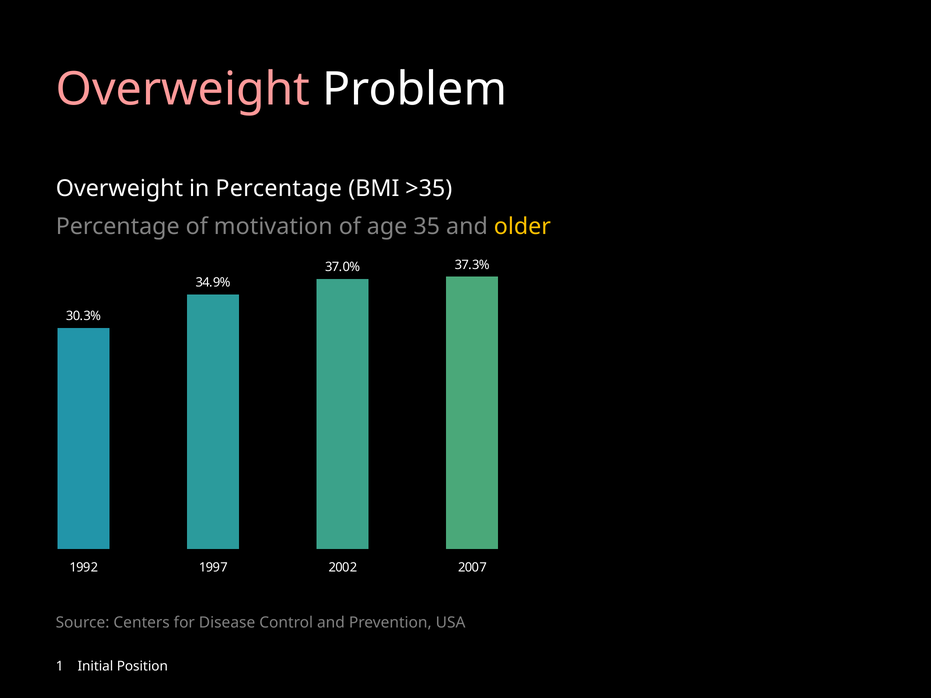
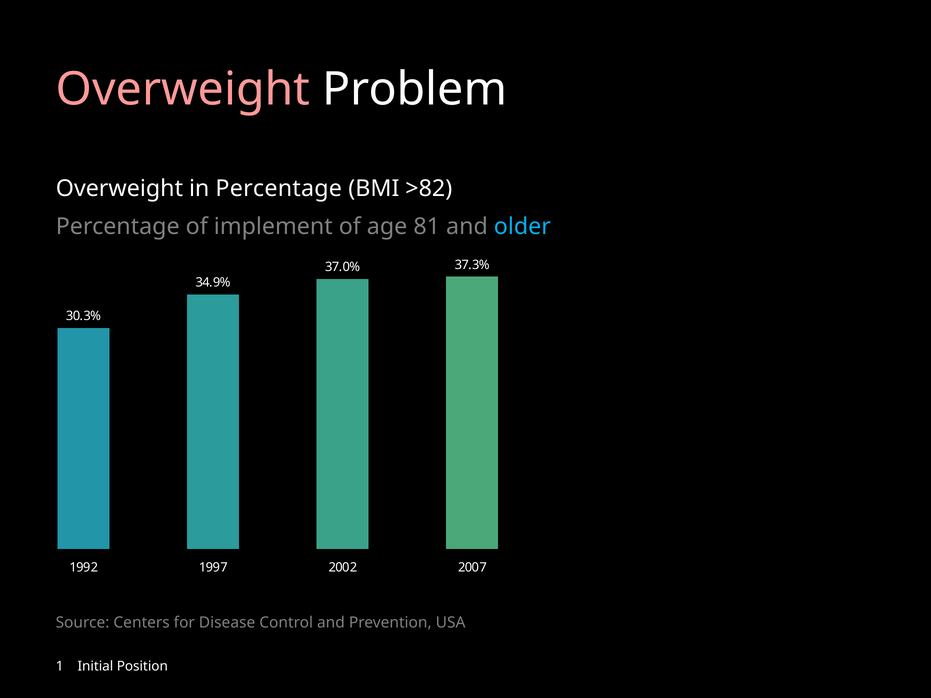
>35: >35 -> >82 (429, 189)
motivation: motivation -> implement (273, 227)
35: 35 -> 81 (427, 227)
older colour: yellow -> light blue (522, 227)
